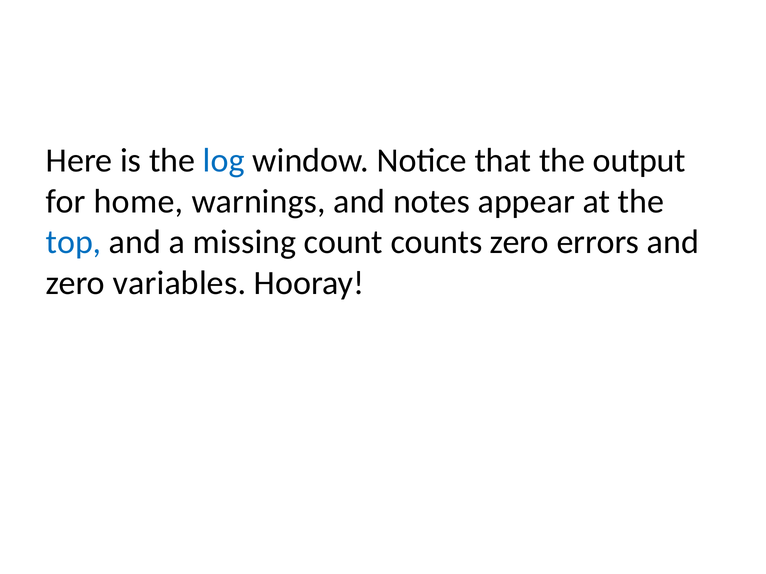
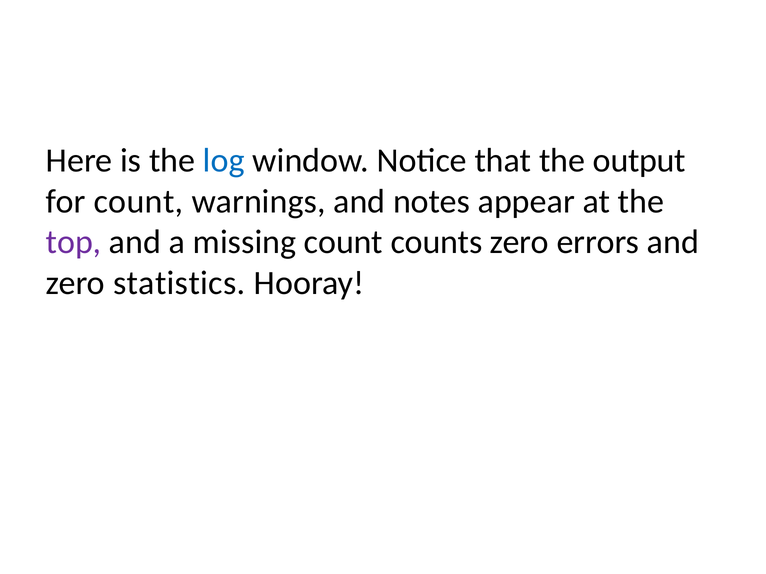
for home: home -> count (139, 202)
top colour: blue -> purple (74, 242)
variables: variables -> statistics (179, 283)
